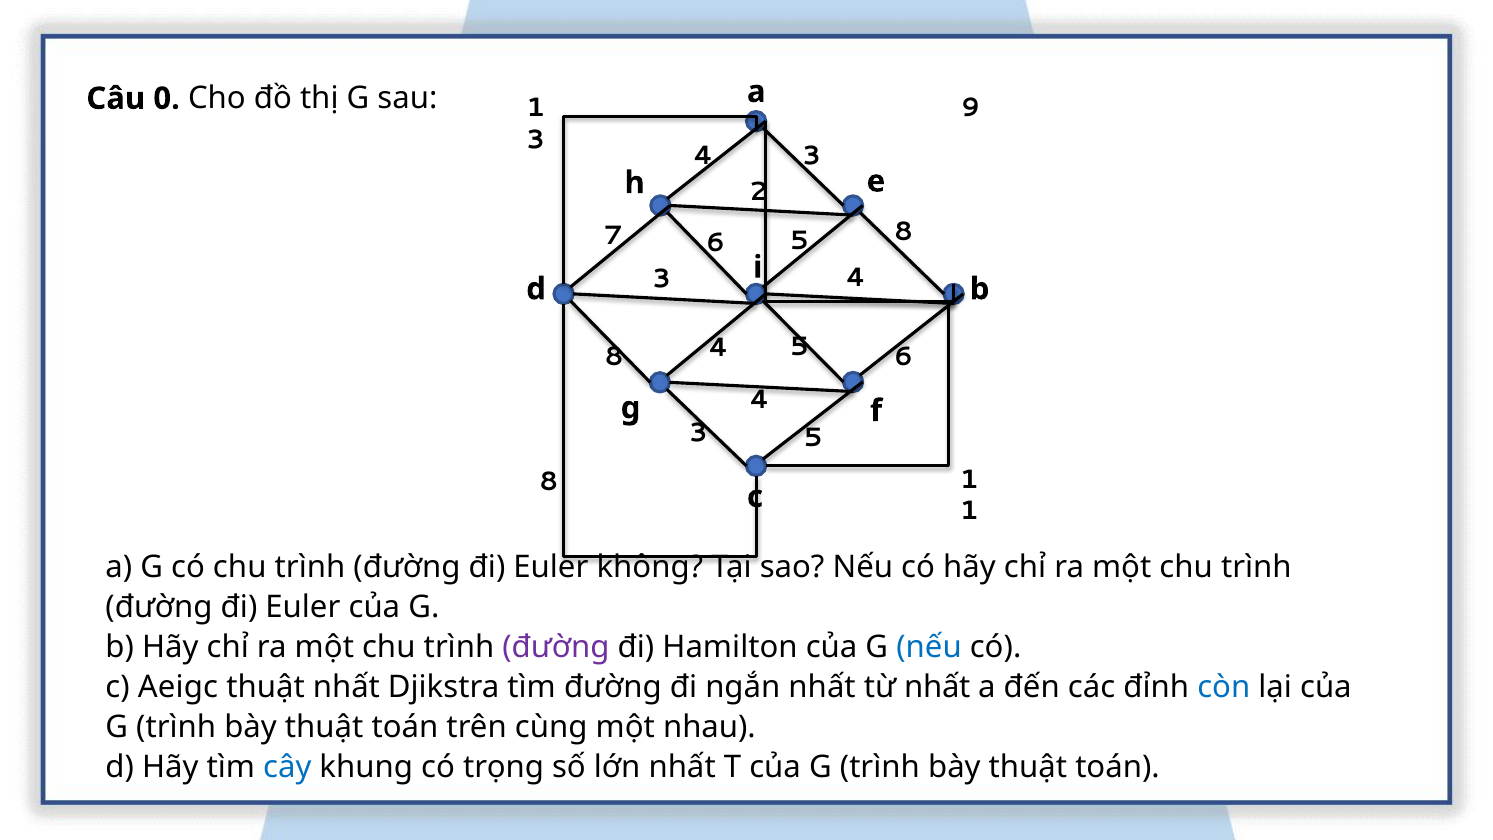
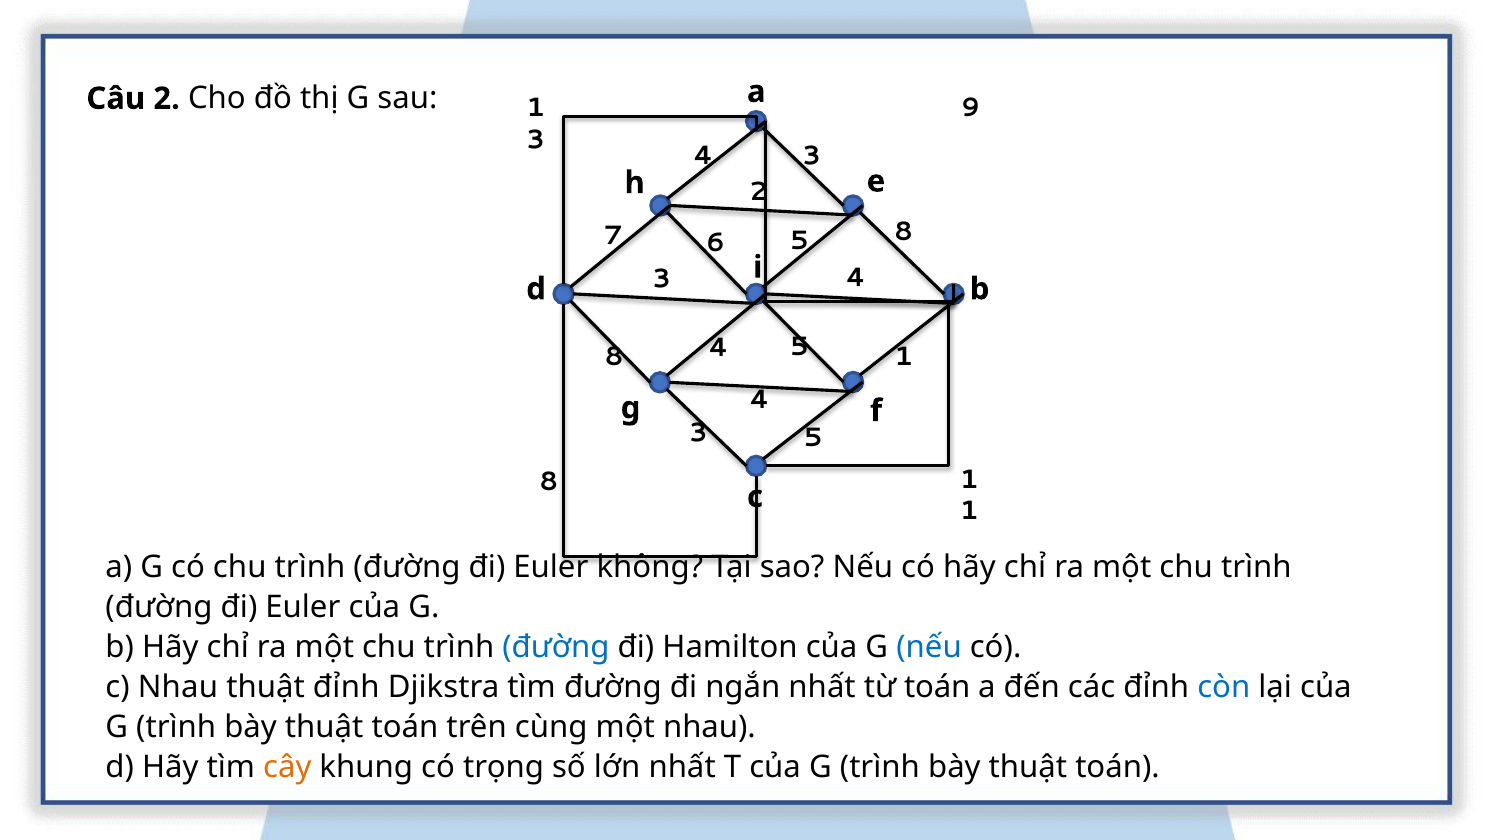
Câu 0: 0 -> 2 (167, 99)
8 6: 6 -> 1 (904, 357)
đường colour: purple -> blue (556, 647)
c Aeigc: Aeigc -> Nhau (178, 687)
thuật nhất: nhất -> đỉnh (346, 687)
từ nhất: nhất -> toán (937, 687)
cây colour: blue -> orange (287, 767)
